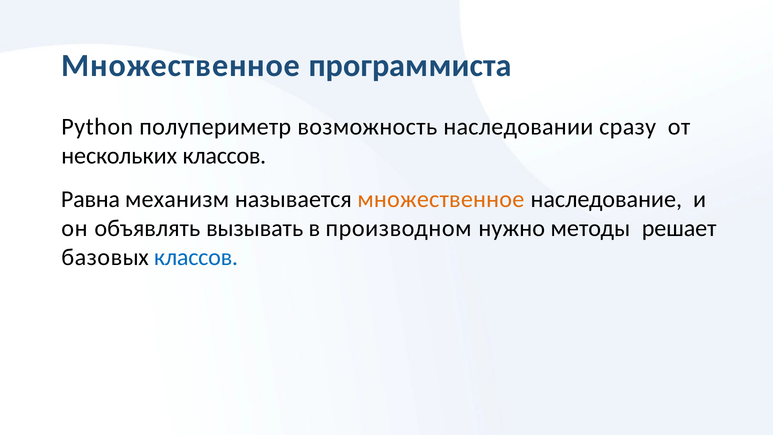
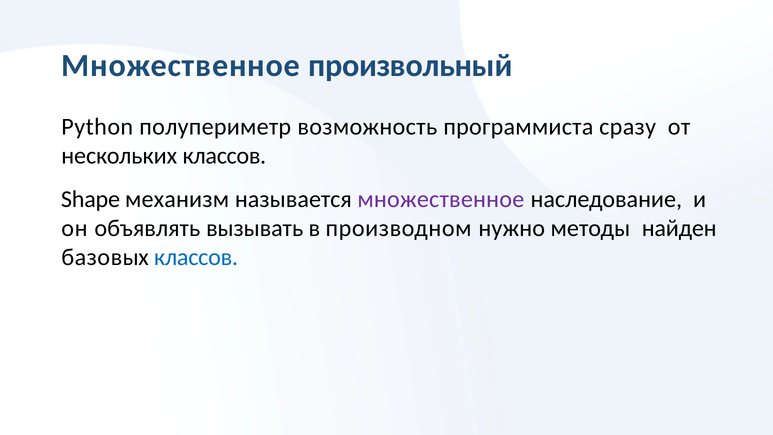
программиста: программиста -> произвольный (410, 65)
наследовании: наследовании -> программиста (518, 127)
Равна: Равна -> Shape (91, 199)
множественное colour: orange -> purple (441, 199)
решает: решает -> найден (679, 228)
